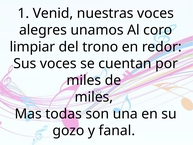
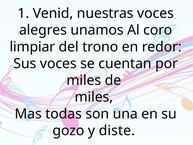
fanal: fanal -> diste (117, 130)
